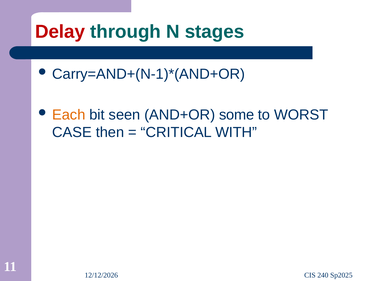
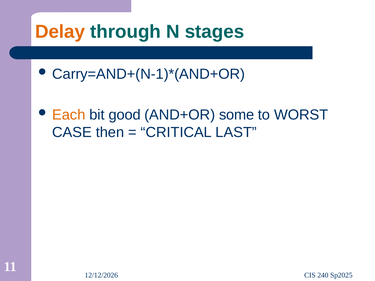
Delay colour: red -> orange (60, 32)
seen: seen -> good (125, 115)
WITH: WITH -> LAST (236, 133)
